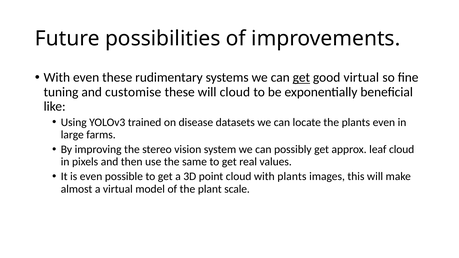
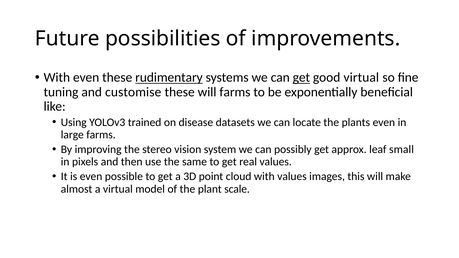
rudimentary underline: none -> present (169, 78)
will cloud: cloud -> farms (235, 92)
leaf cloud: cloud -> small (402, 150)
with plants: plants -> values (292, 177)
